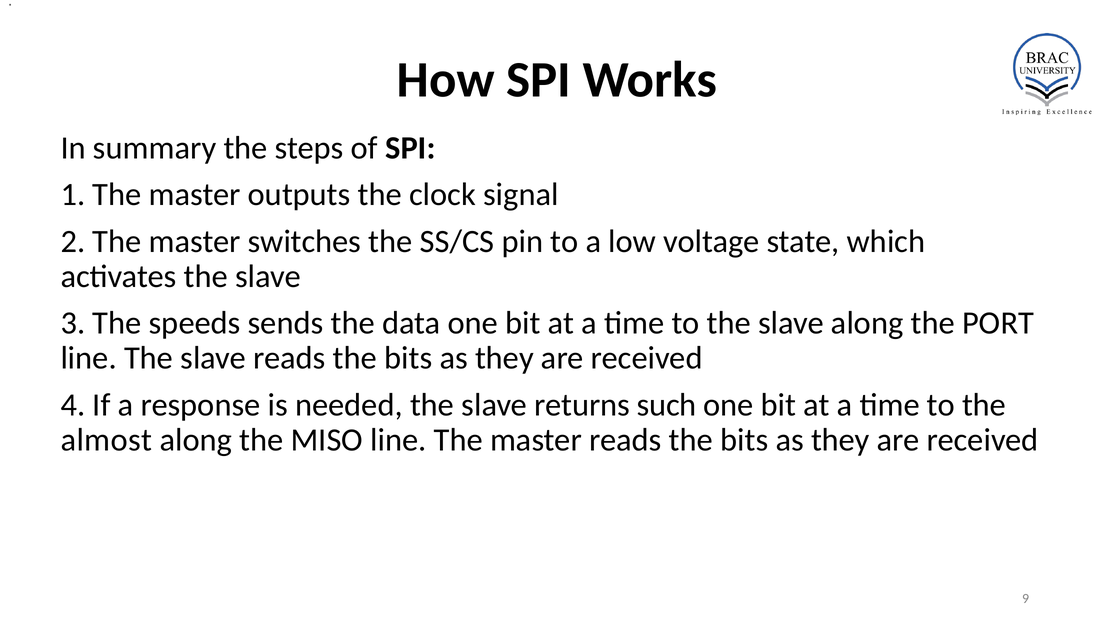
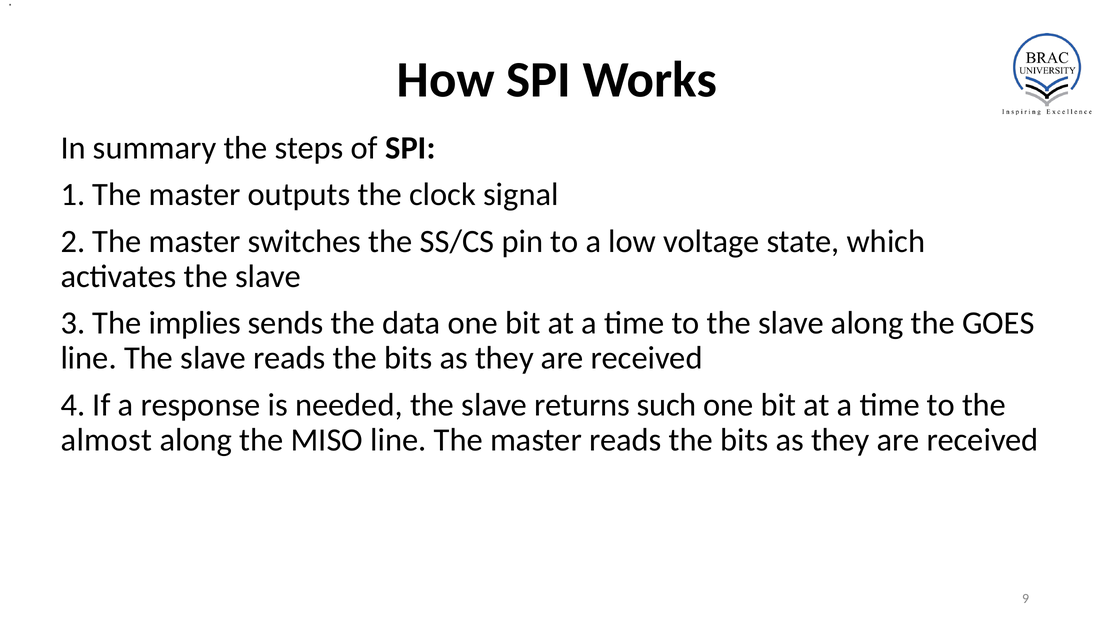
speeds: speeds -> implies (195, 323)
PORT: PORT -> GOES (998, 323)
